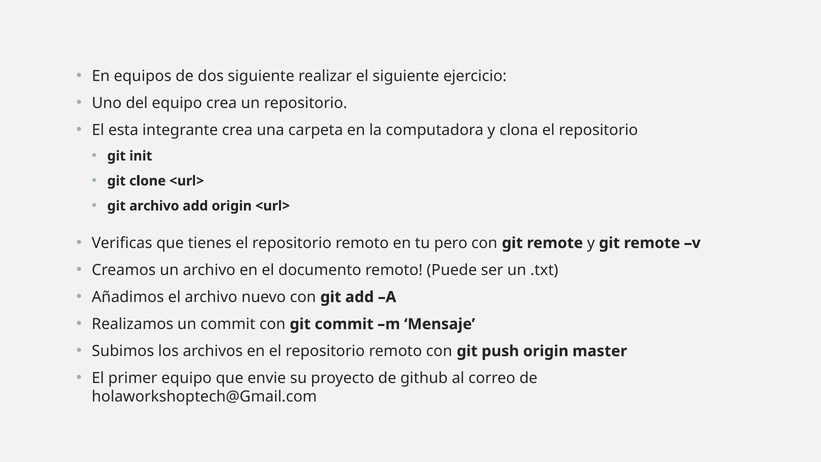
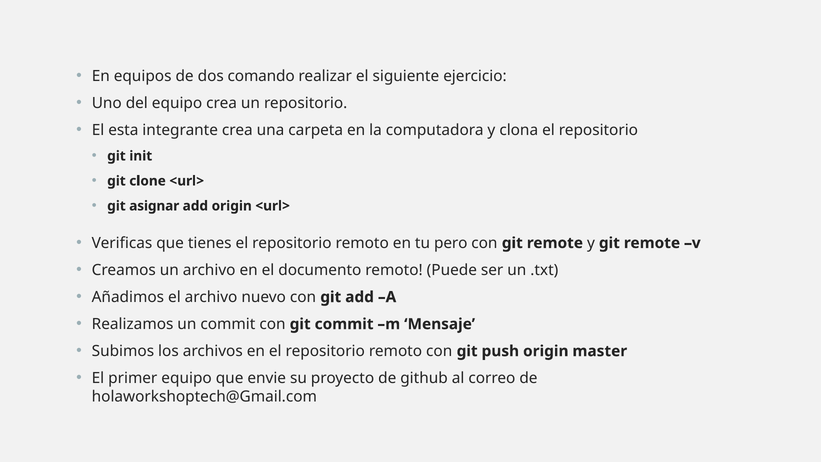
dos siguiente: siguiente -> comando (261, 76)
git archivo: archivo -> asignar (154, 206)
